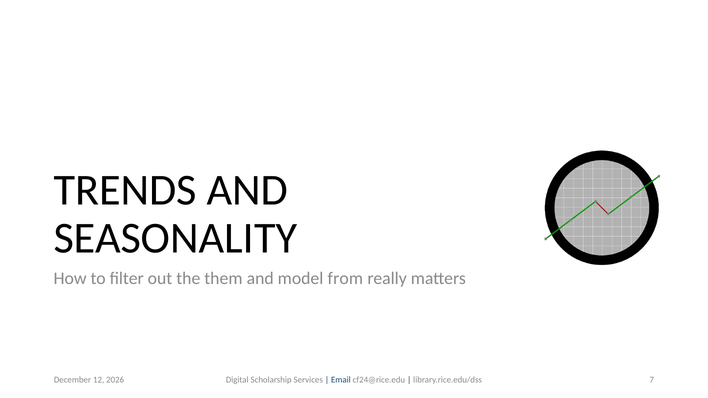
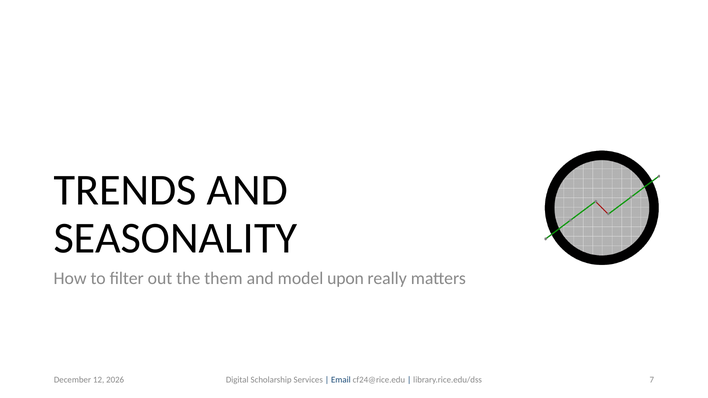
from: from -> upon (346, 279)
